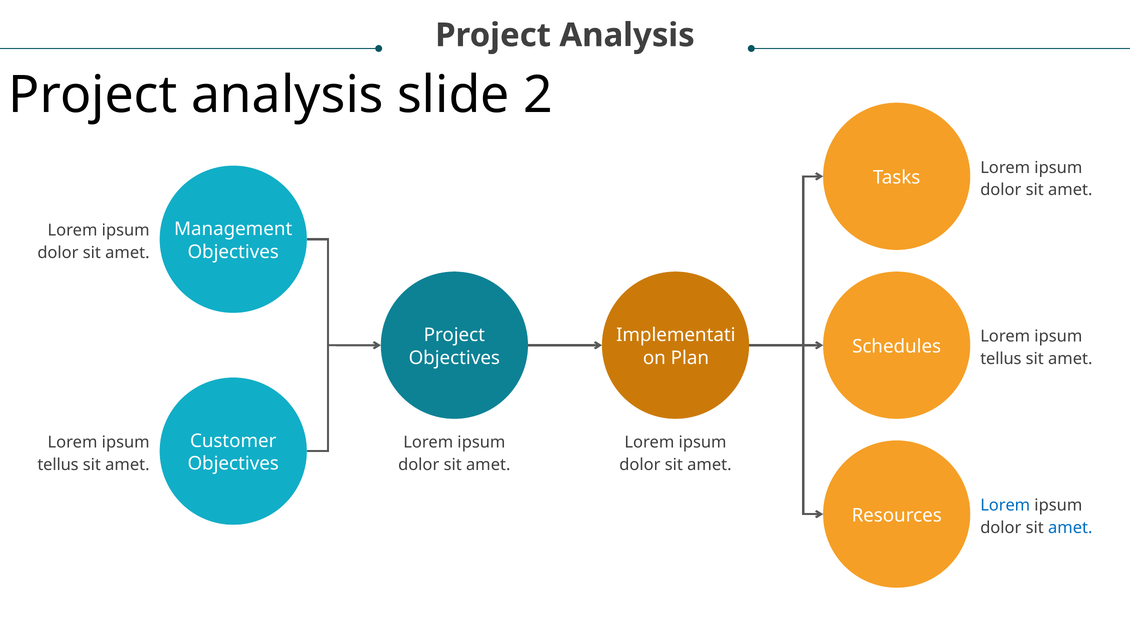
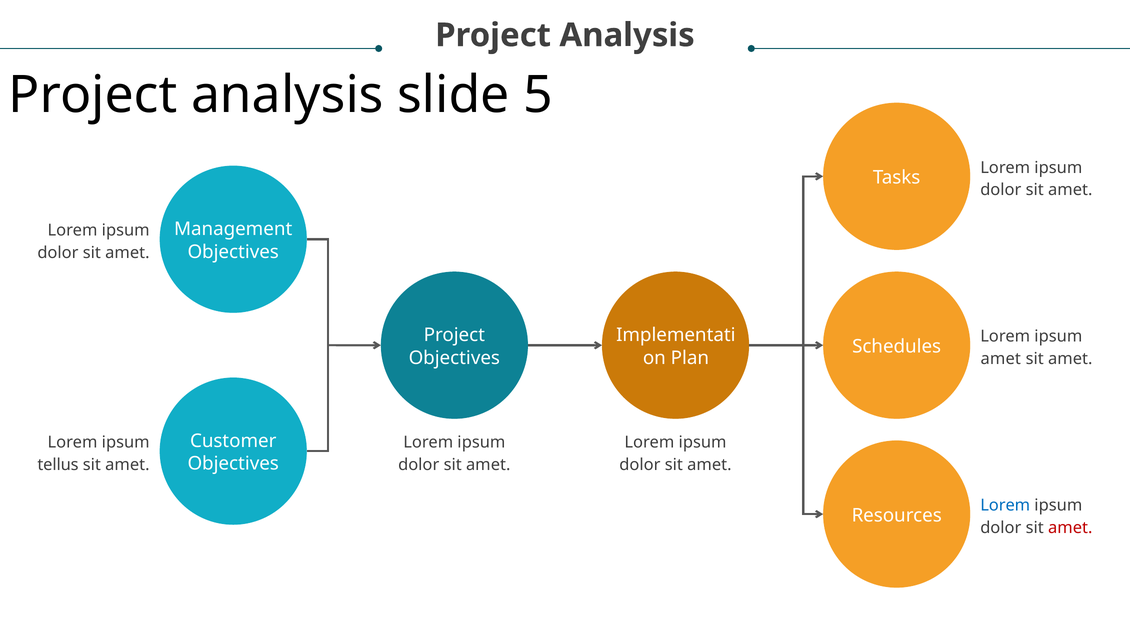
2: 2 -> 5 (538, 95)
tellus: tellus -> amet (1001, 359)
amet colour: blue -> red (1070, 527)
